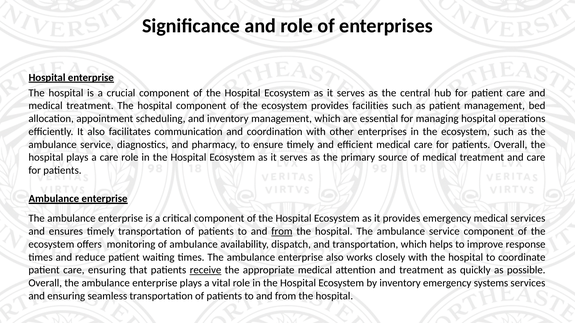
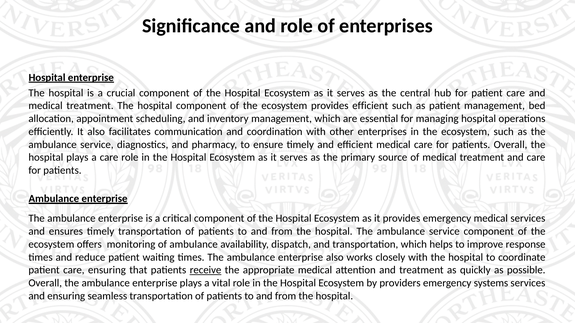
provides facilities: facilities -> efficient (370, 106)
from underline: present -> none (282, 232)
by inventory: inventory -> providers (400, 283)
